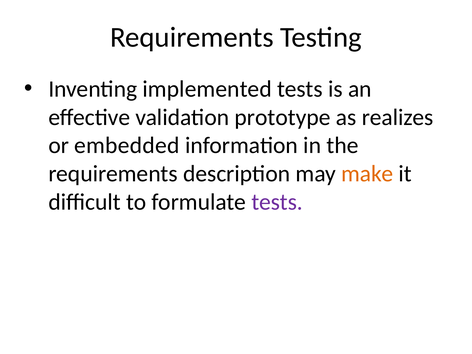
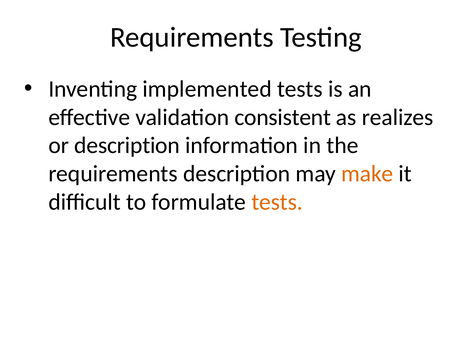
prototype: prototype -> consistent (283, 117)
or embedded: embedded -> description (127, 146)
tests colour: purple -> orange (277, 202)
